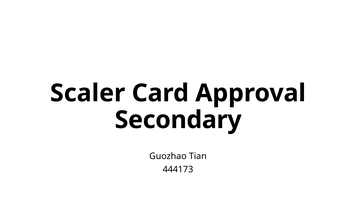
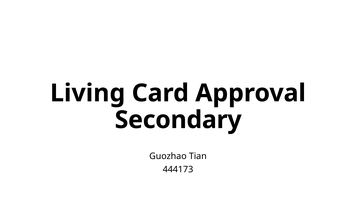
Scaler: Scaler -> Living (88, 93)
